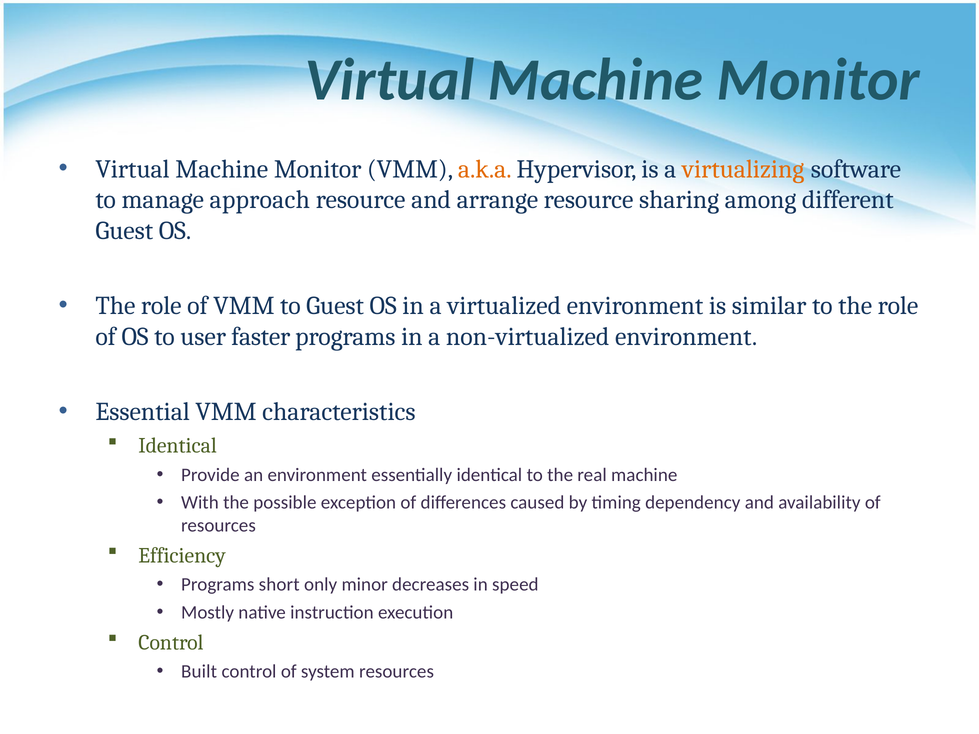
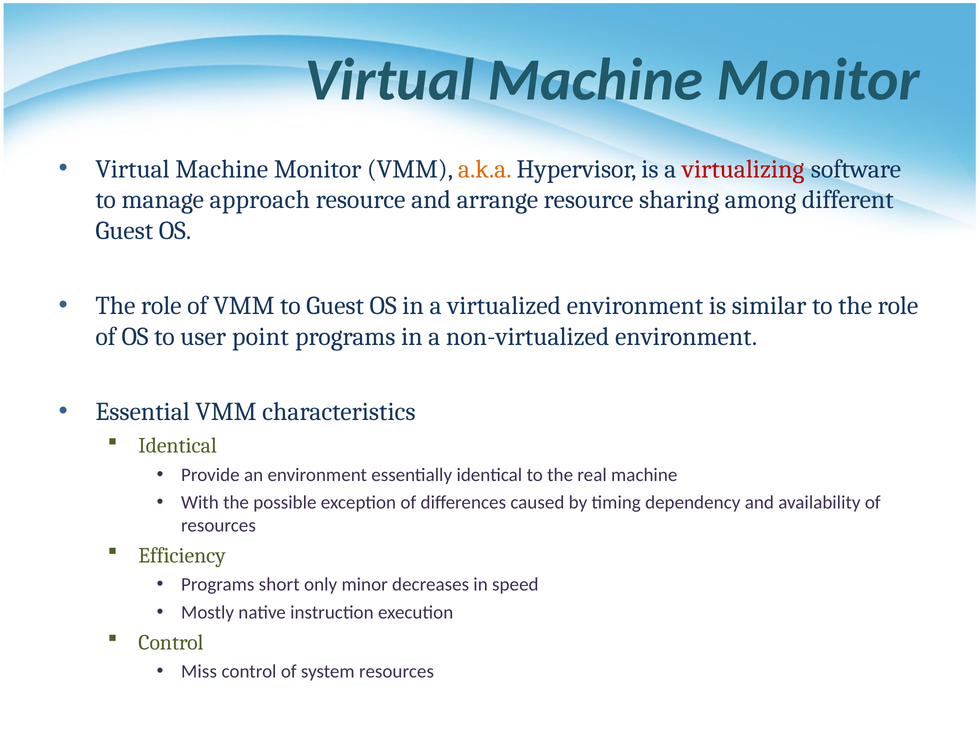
virtualizing colour: orange -> red (743, 169)
faster: faster -> point (260, 337)
Built: Built -> Miss (199, 672)
